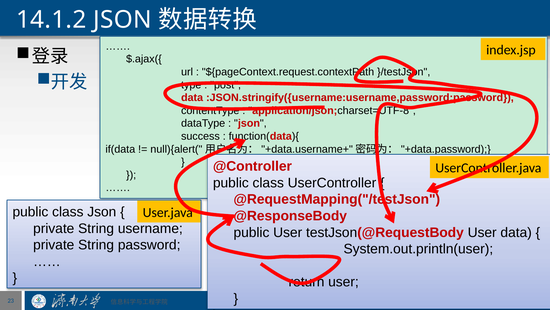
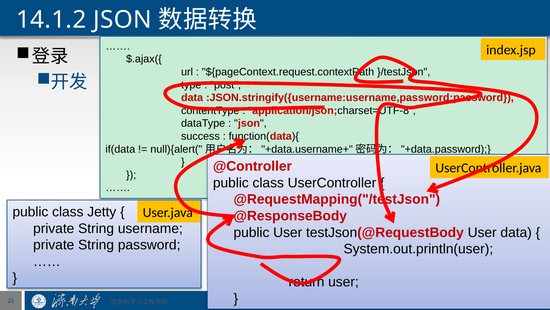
class Json: Json -> Jetty (102, 212)
